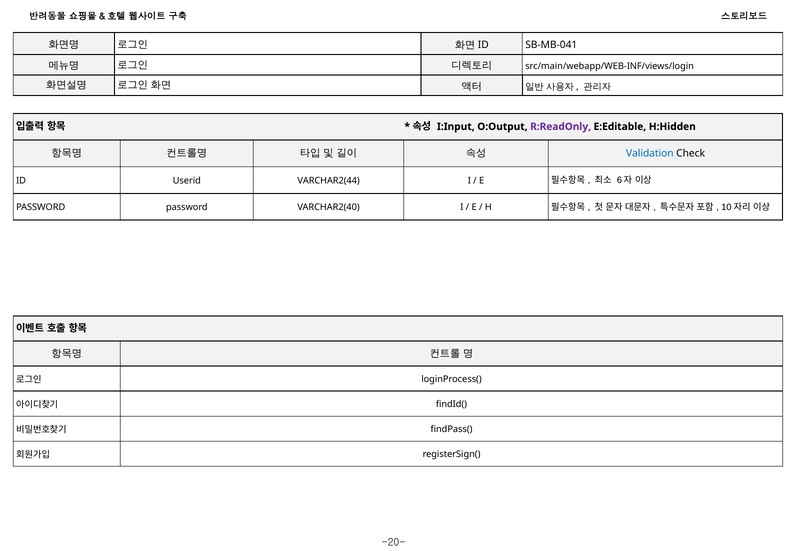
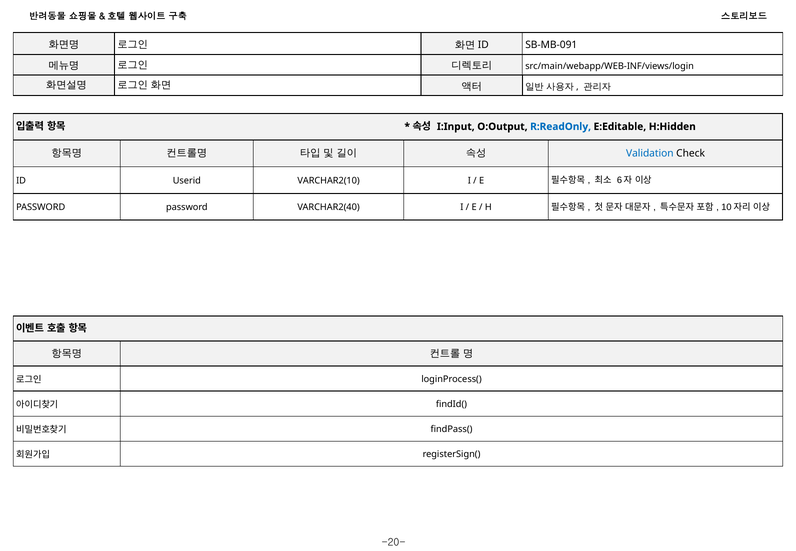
SB-MB-041: SB-MB-041 -> SB-MB-091 (551, 45)
R:ReadOnly colour: purple -> blue (561, 127)
VARCHAR2(44: VARCHAR2(44 -> VARCHAR2(10 (329, 181)
